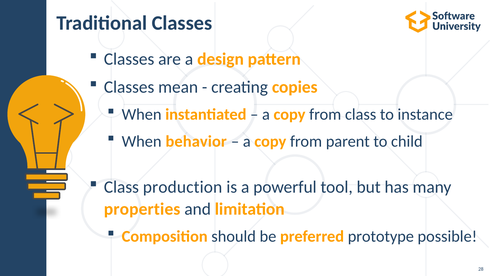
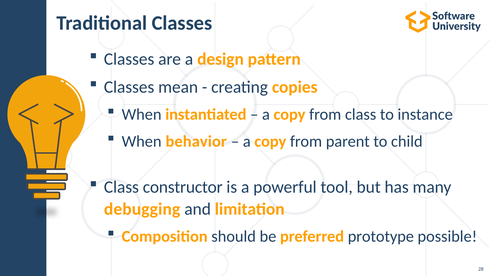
production: production -> constructor (183, 187)
properties: properties -> debugging (142, 209)
